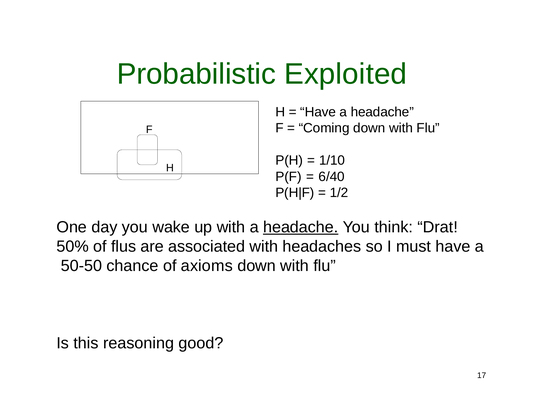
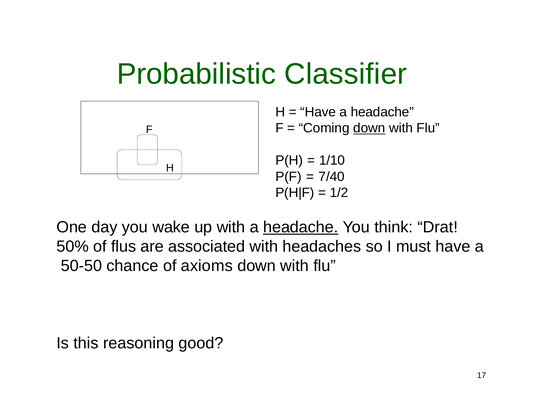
Exploited: Exploited -> Classifier (346, 74)
down underline: none -> present (369, 128)
6/40: 6/40 -> 7/40 (332, 177)
